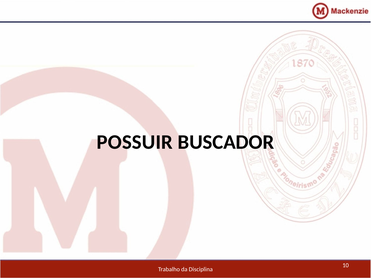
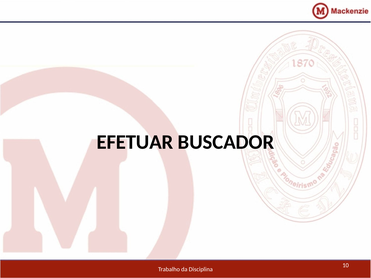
POSSUIR: POSSUIR -> EFETUAR (135, 142)
